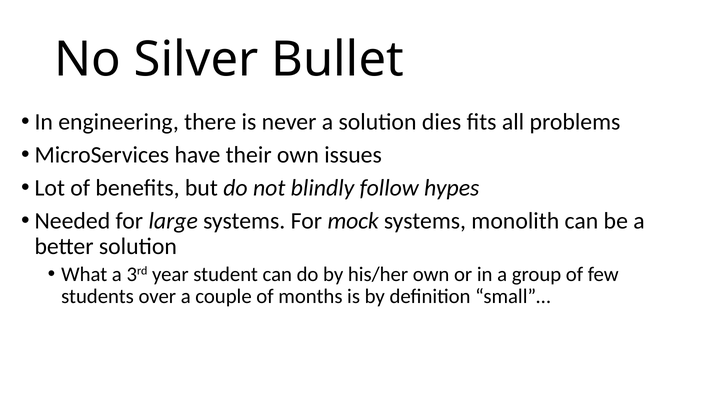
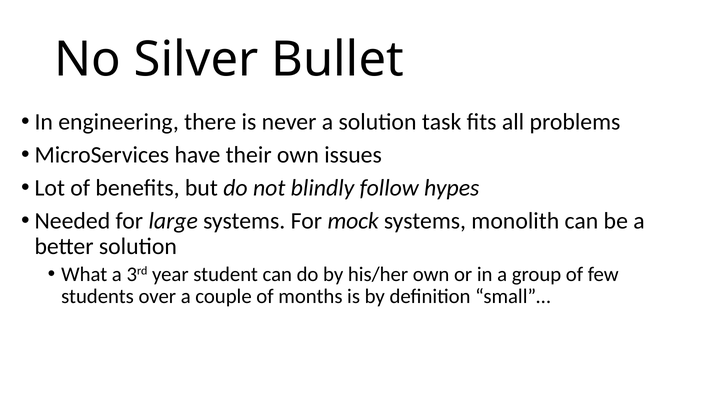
dies: dies -> task (442, 122)
